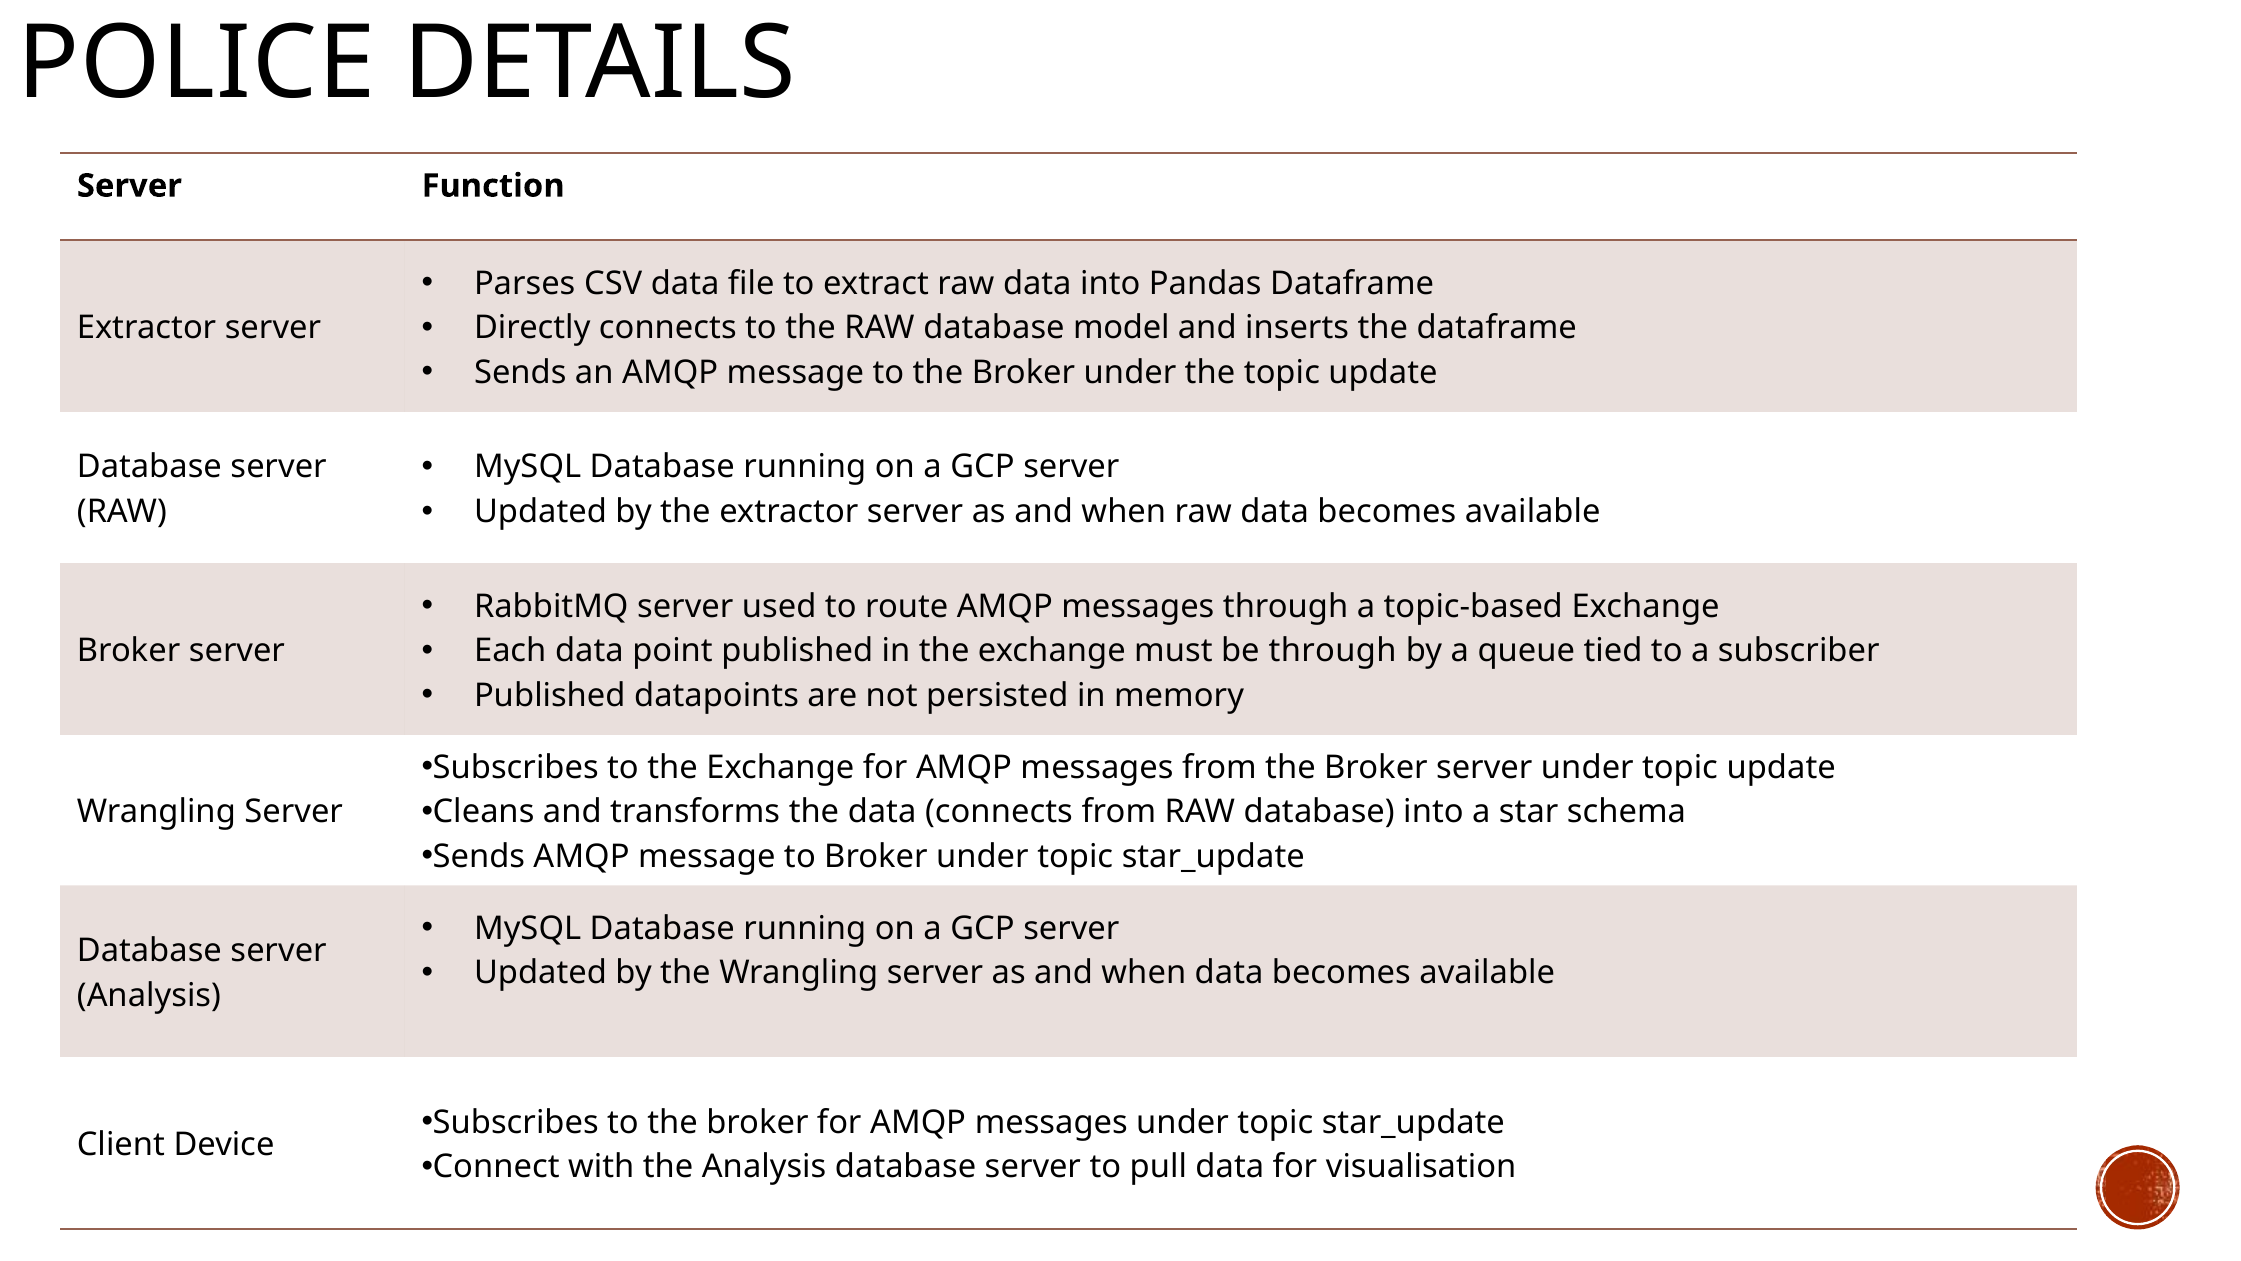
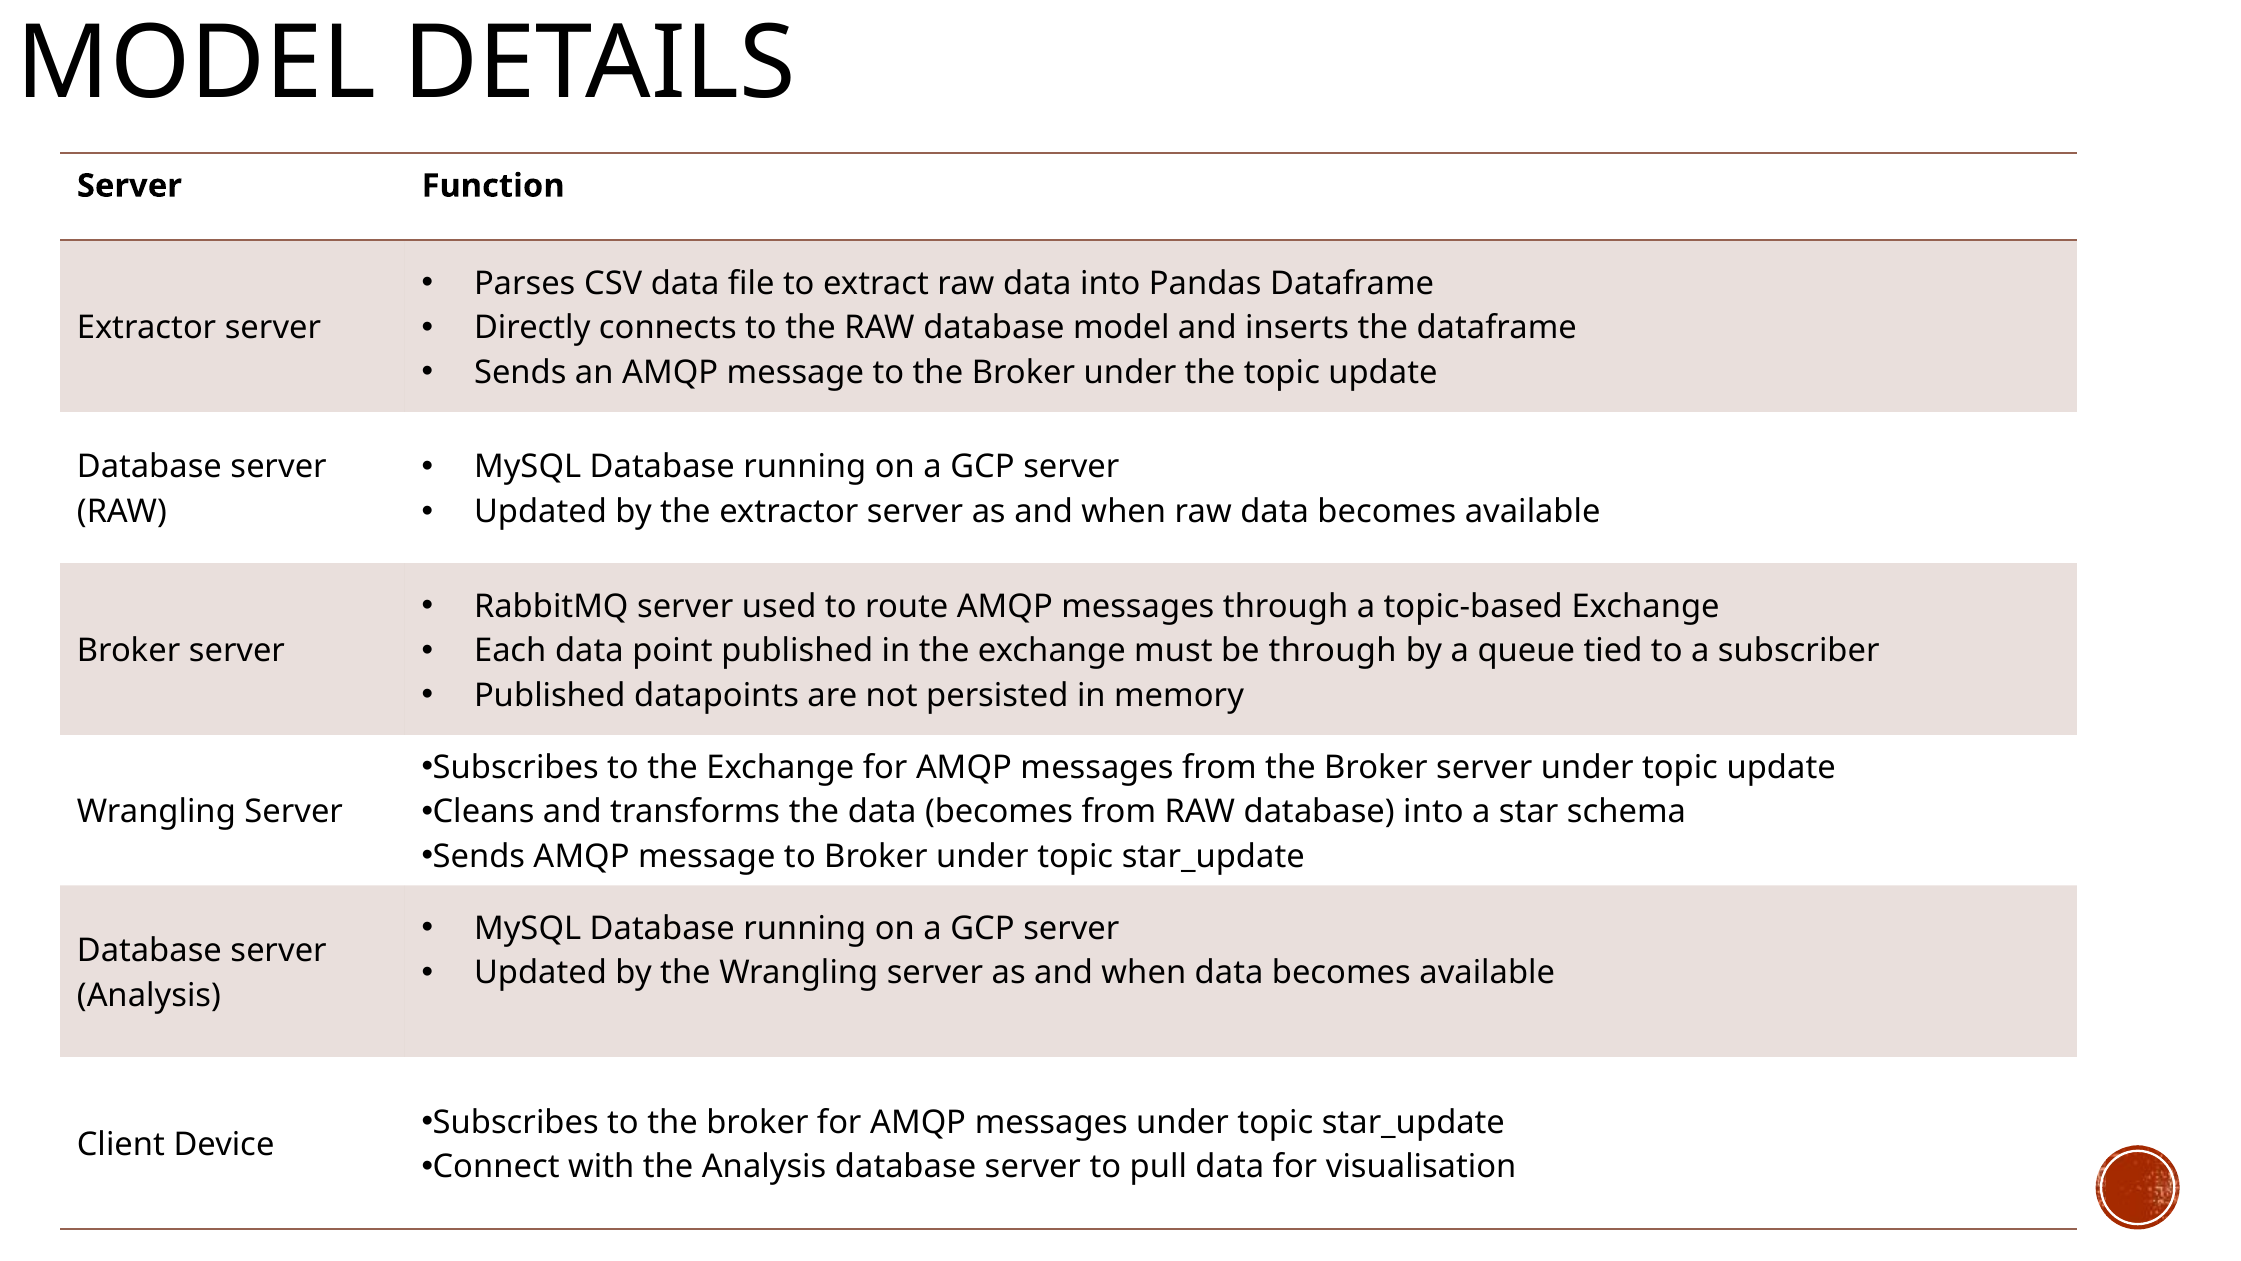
POLICE: POLICE -> MODEL (197, 63)
the data connects: connects -> becomes (999, 812)
